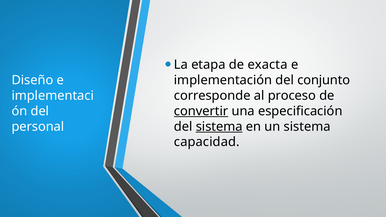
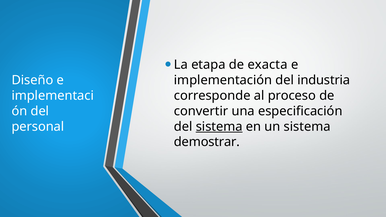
conjunto: conjunto -> industria (324, 80)
convertir underline: present -> none (201, 111)
capacidad: capacidad -> demostrar (207, 142)
